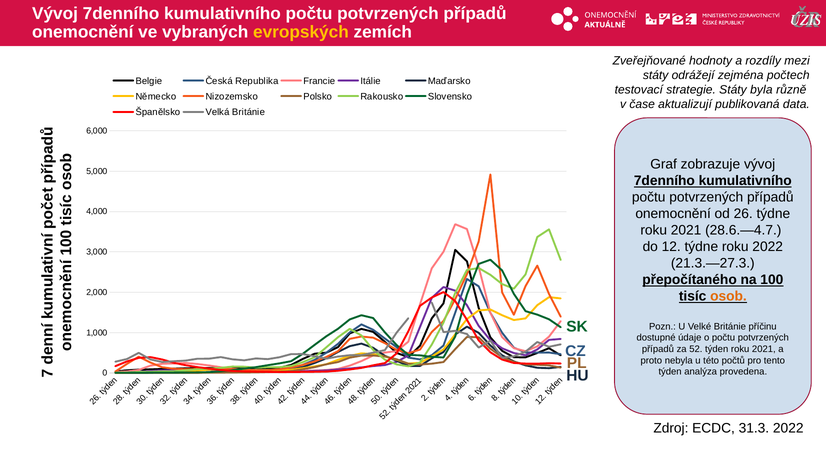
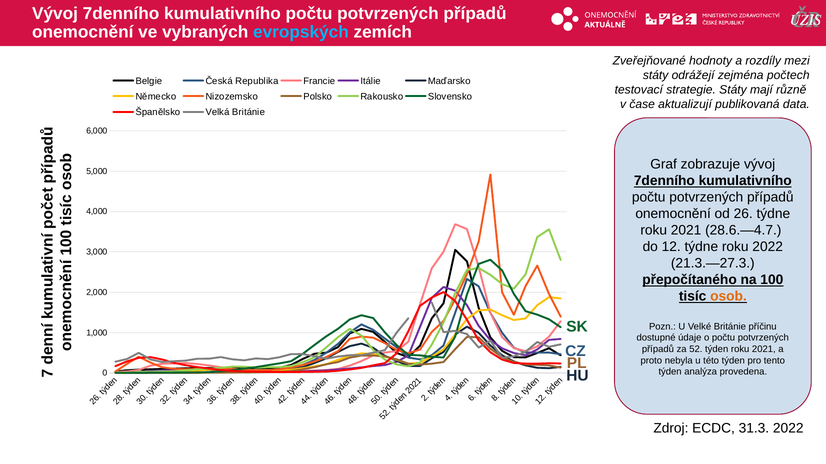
evropských colour: yellow -> light blue (301, 32)
byla: byla -> mají (761, 90)
této počtů: počtů -> týden (733, 361)
